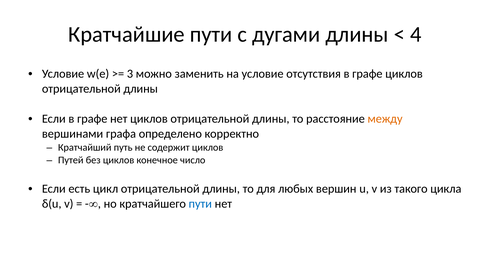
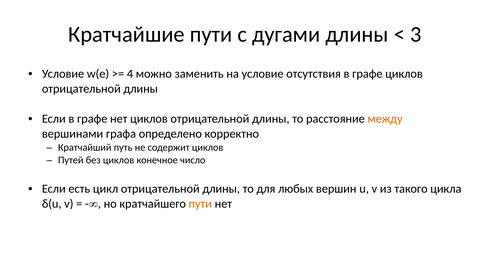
4: 4 -> 3 (416, 34)
3: 3 -> 4 (130, 74)
пути colour: blue -> orange (200, 203)
